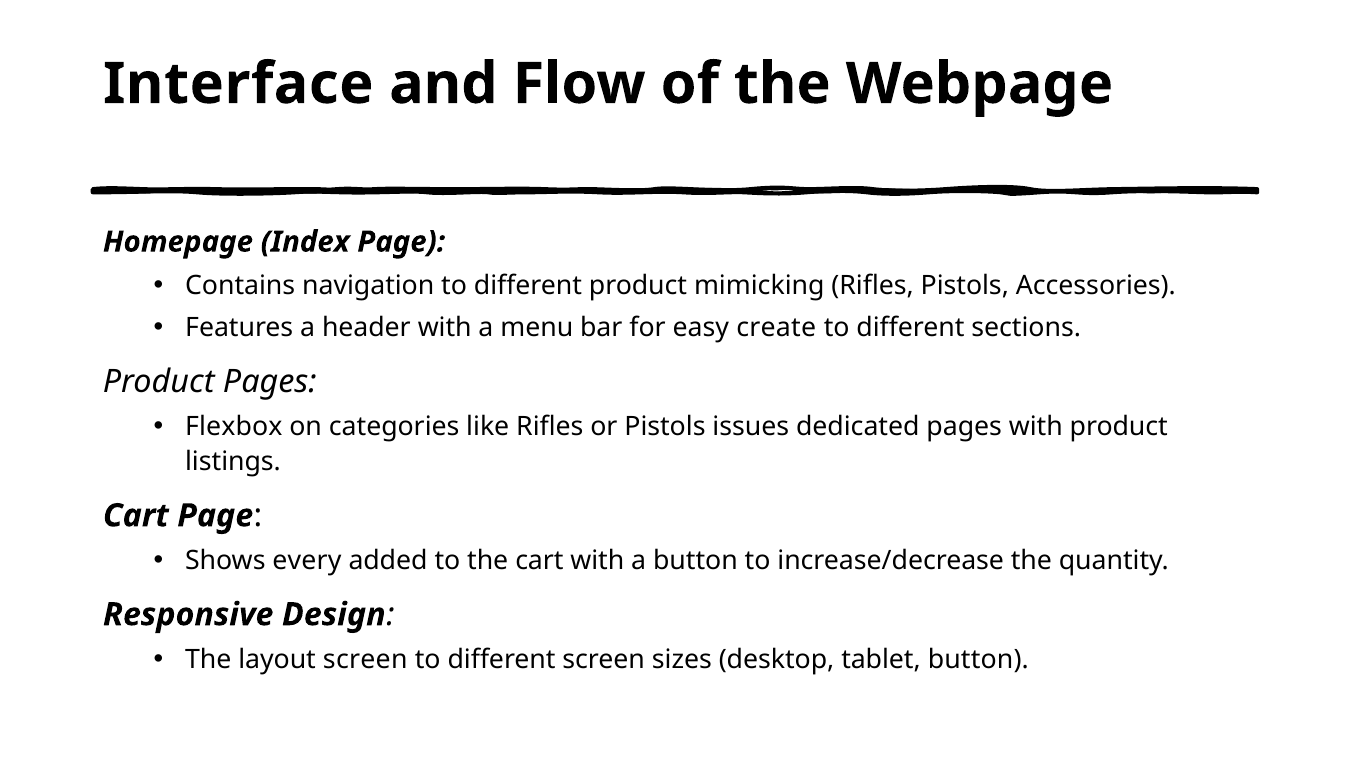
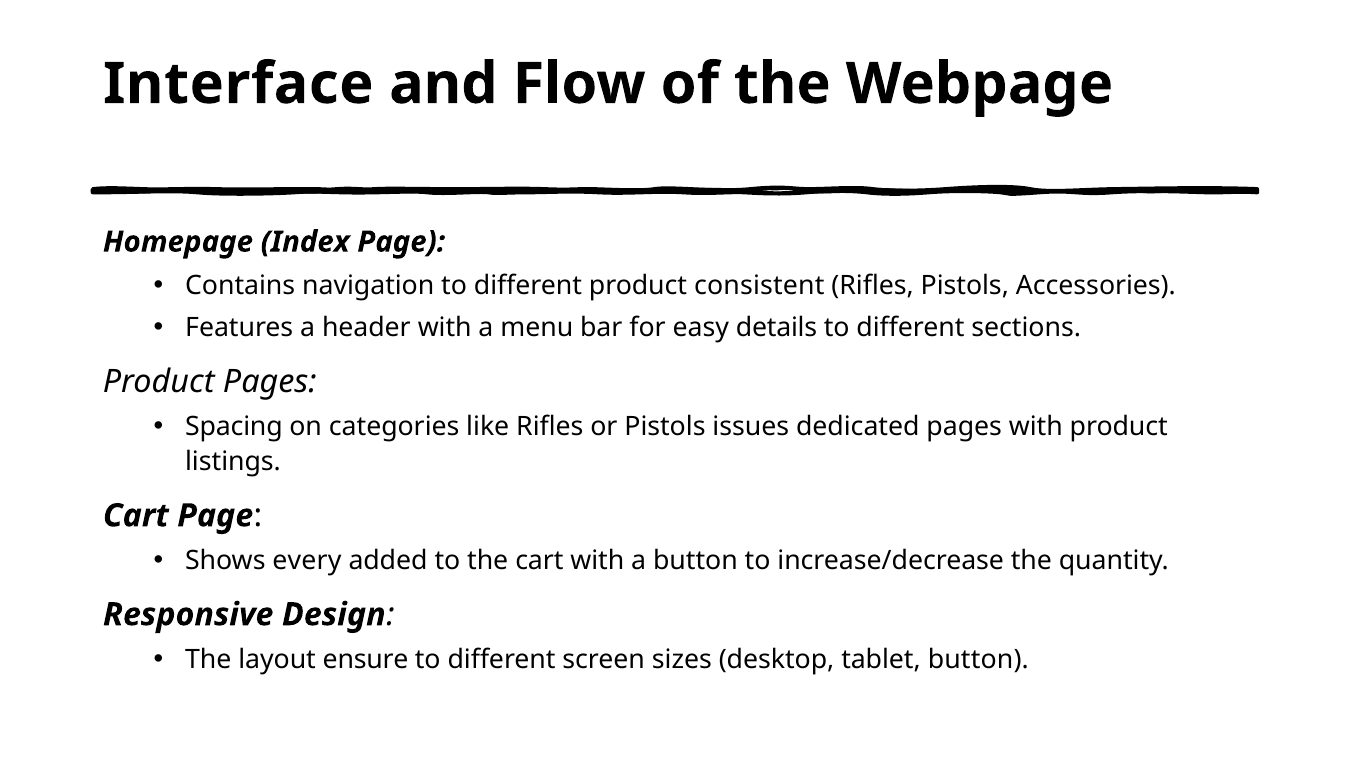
mimicking: mimicking -> consistent (759, 286)
create: create -> details (776, 328)
Flexbox: Flexbox -> Spacing (234, 427)
layout screen: screen -> ensure (366, 660)
